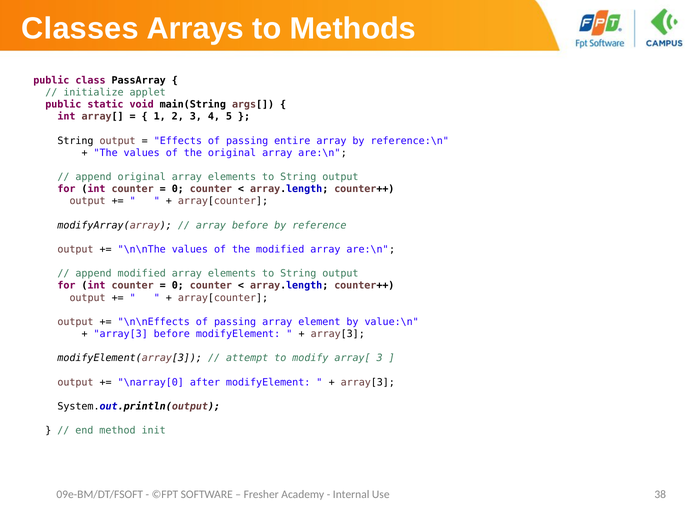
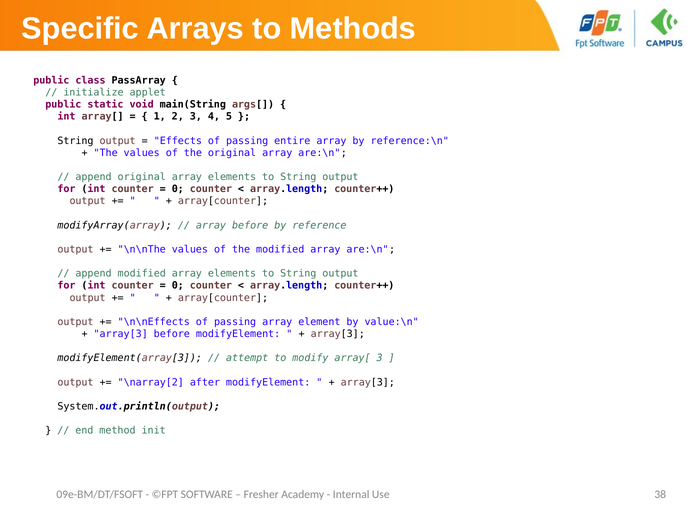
Classes: Classes -> Specific (80, 29)
\narray[0: \narray[0 -> \narray[2 (151, 382)
